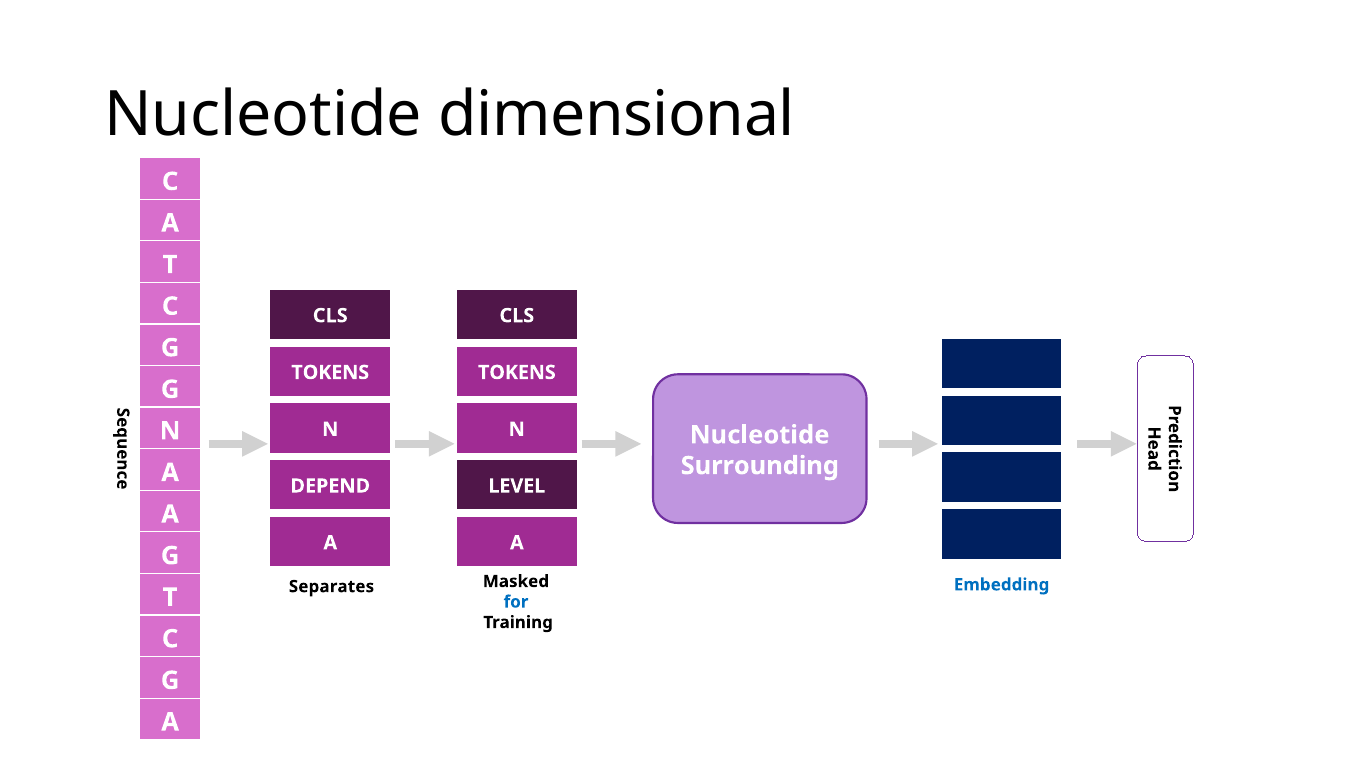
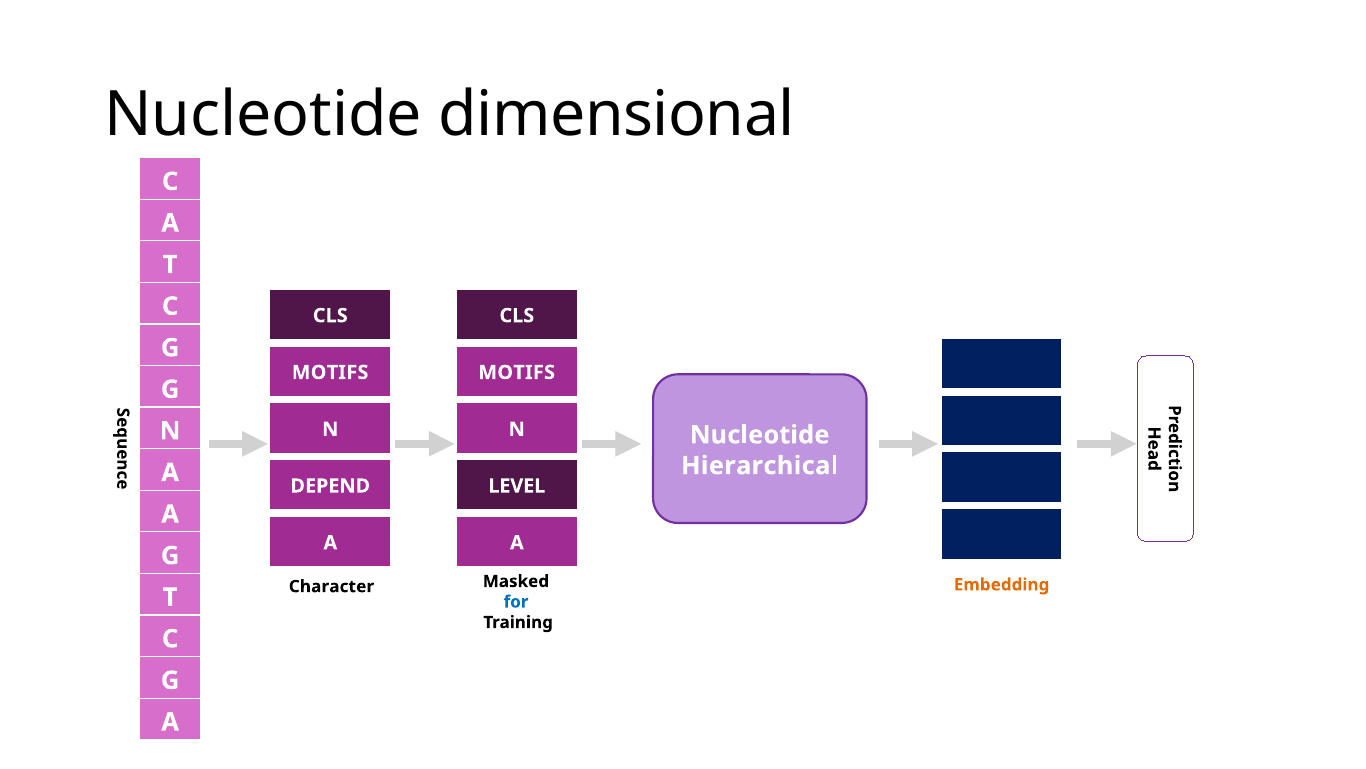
TOKENS: TOKENS -> MOTIFS (330, 372)
TOKENS: TOKENS -> MOTIFS (517, 372)
Surrounding: Surrounding -> Hierarchical (760, 465)
Embedding colour: blue -> orange (1002, 584)
Separates: Separates -> Character (331, 586)
